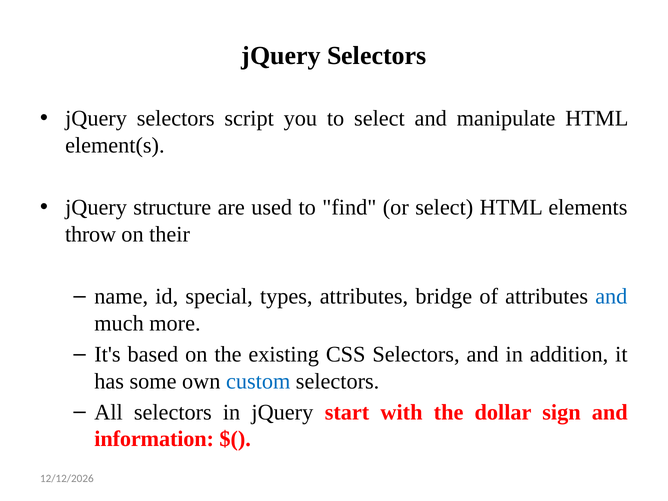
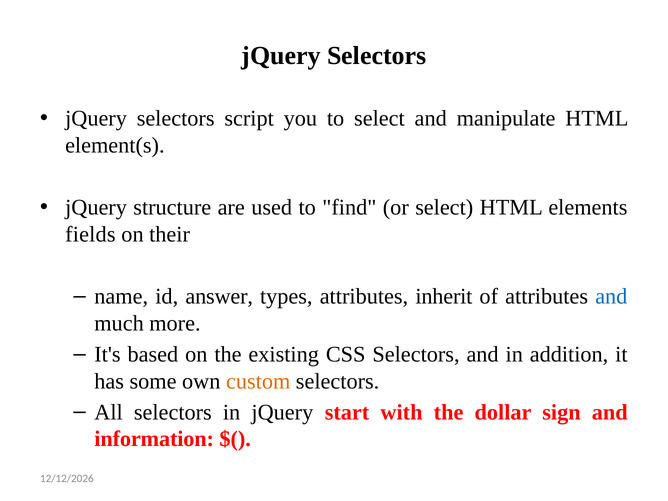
throw: throw -> fields (90, 234)
special: special -> answer (219, 297)
bridge: bridge -> inherit (444, 297)
custom colour: blue -> orange (258, 381)
